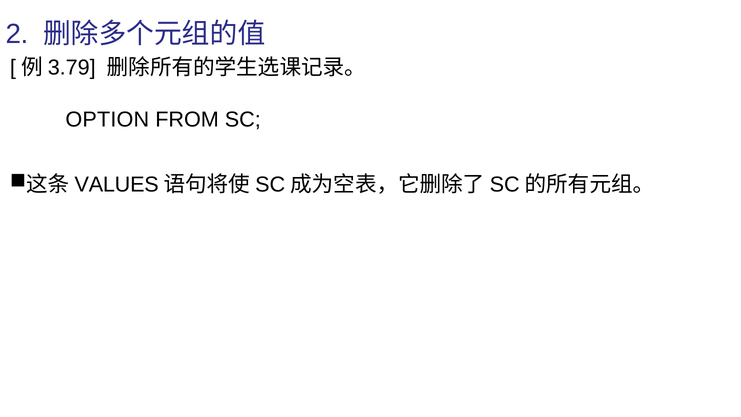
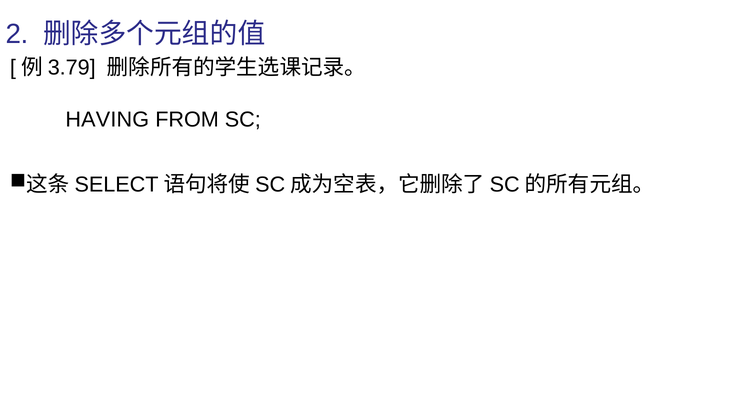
OPTION: OPTION -> HAVING (107, 120)
VALUES: VALUES -> SELECT (117, 184)
